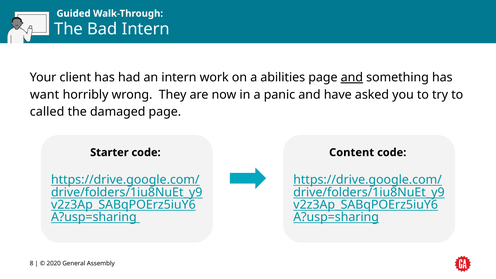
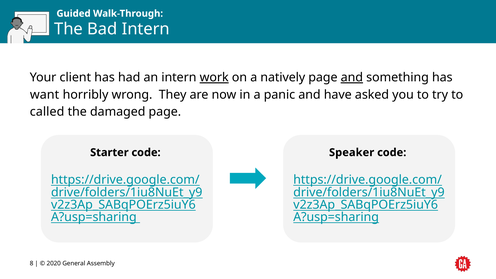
work underline: none -> present (214, 77)
abilities: abilities -> natively (283, 77)
Content: Content -> Speaker (352, 152)
